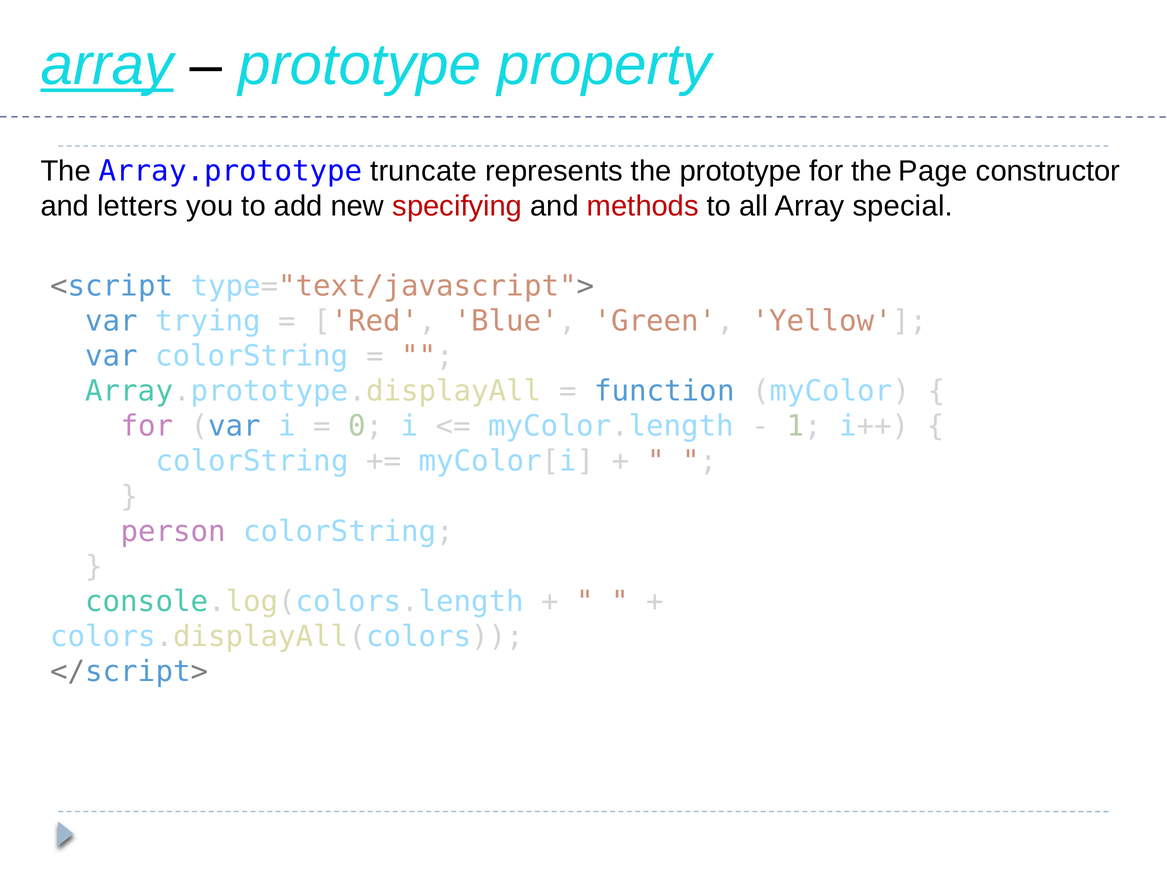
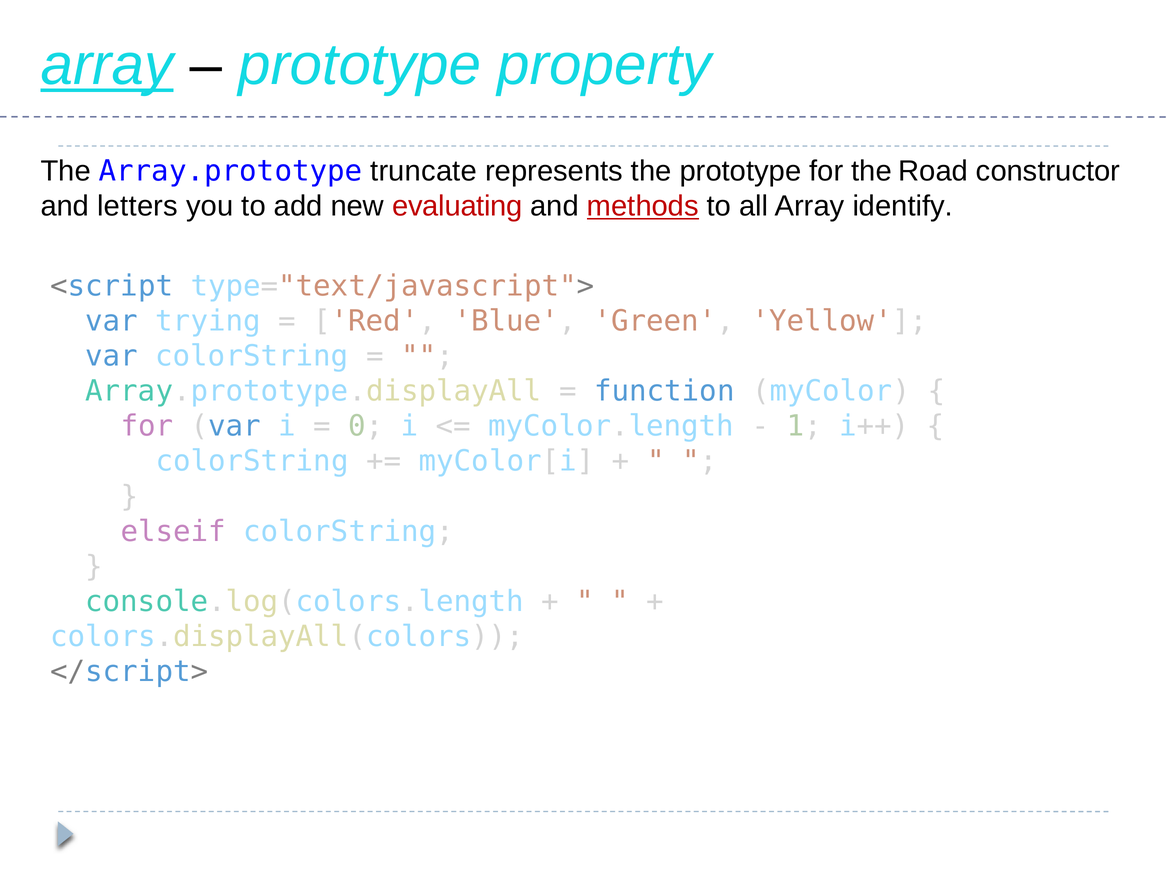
Page: Page -> Road (933, 171)
specifying: specifying -> evaluating (457, 206)
methods underline: none -> present (643, 206)
special: special -> identify (903, 206)
person: person -> elseif (173, 531)
